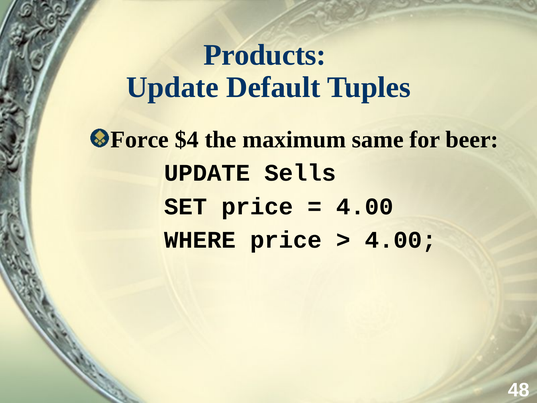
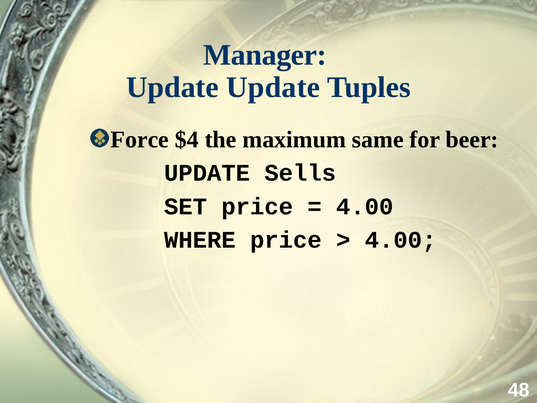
Products: Products -> Manager (265, 55)
Update Default: Default -> Update (273, 87)
